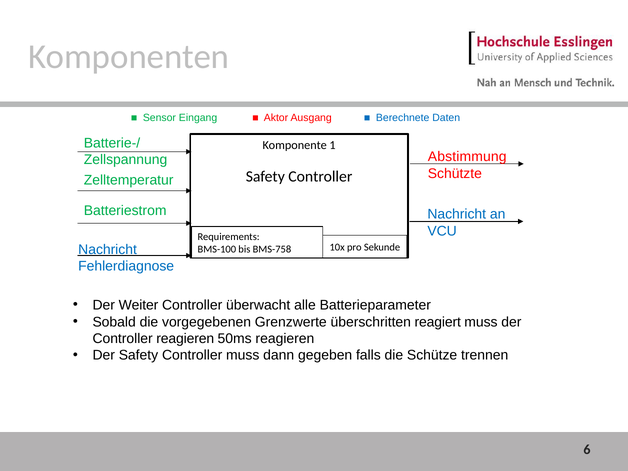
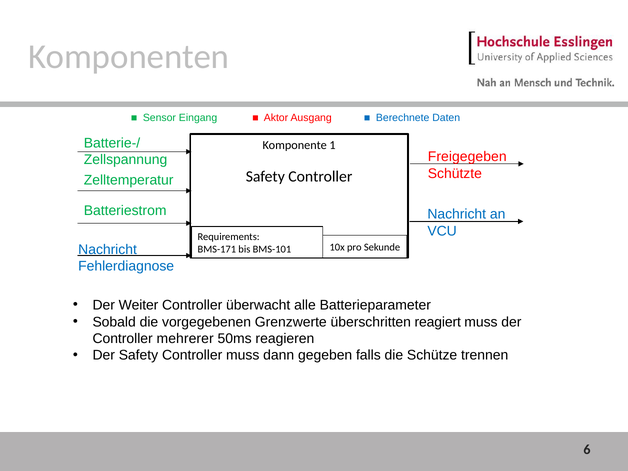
Abstimmung: Abstimmung -> Freigegeben (467, 157)
BMS-100: BMS-100 -> BMS-171 (217, 249)
BMS-758: BMS-758 -> BMS-101 (272, 249)
Controller reagieren: reagieren -> mehrerer (185, 339)
